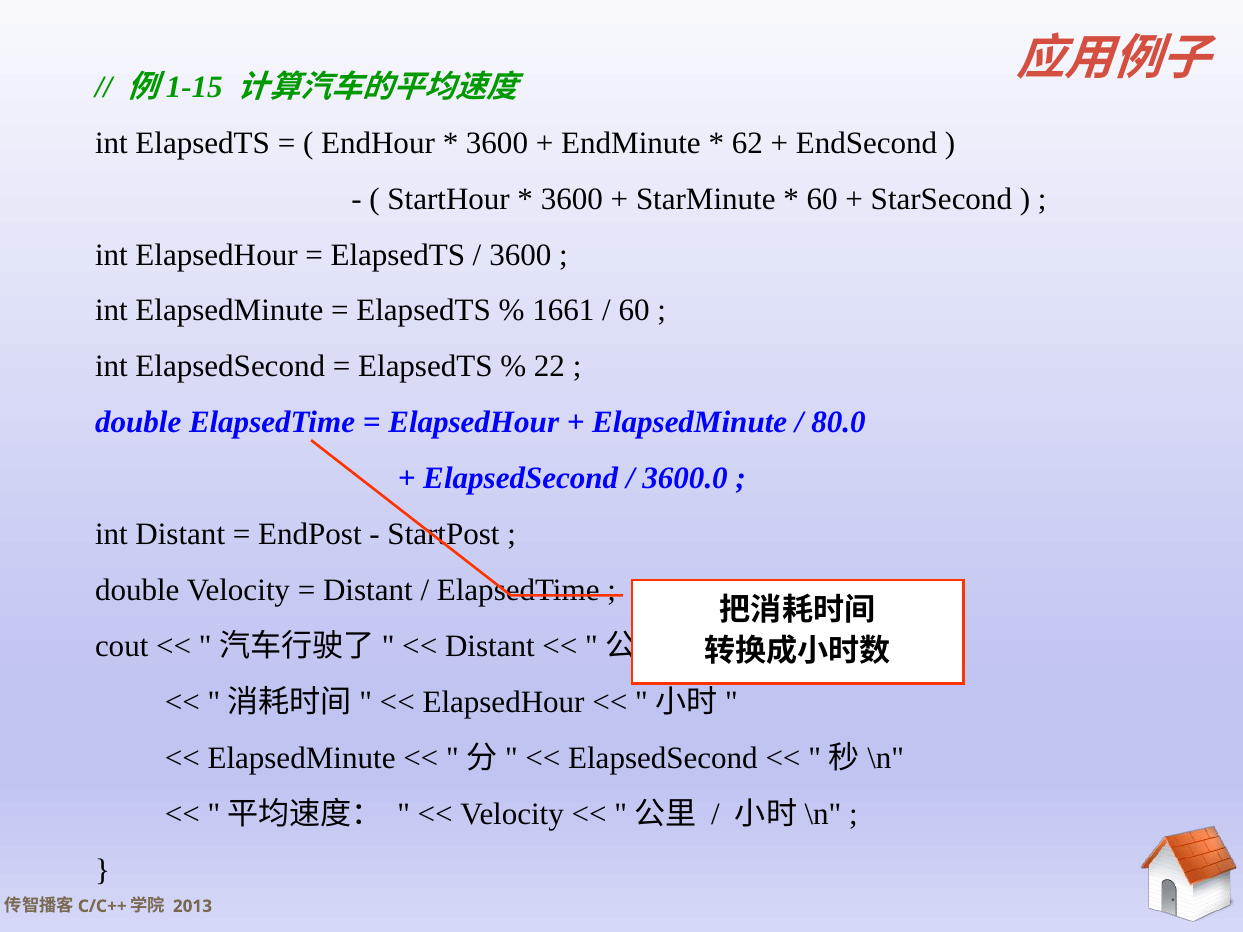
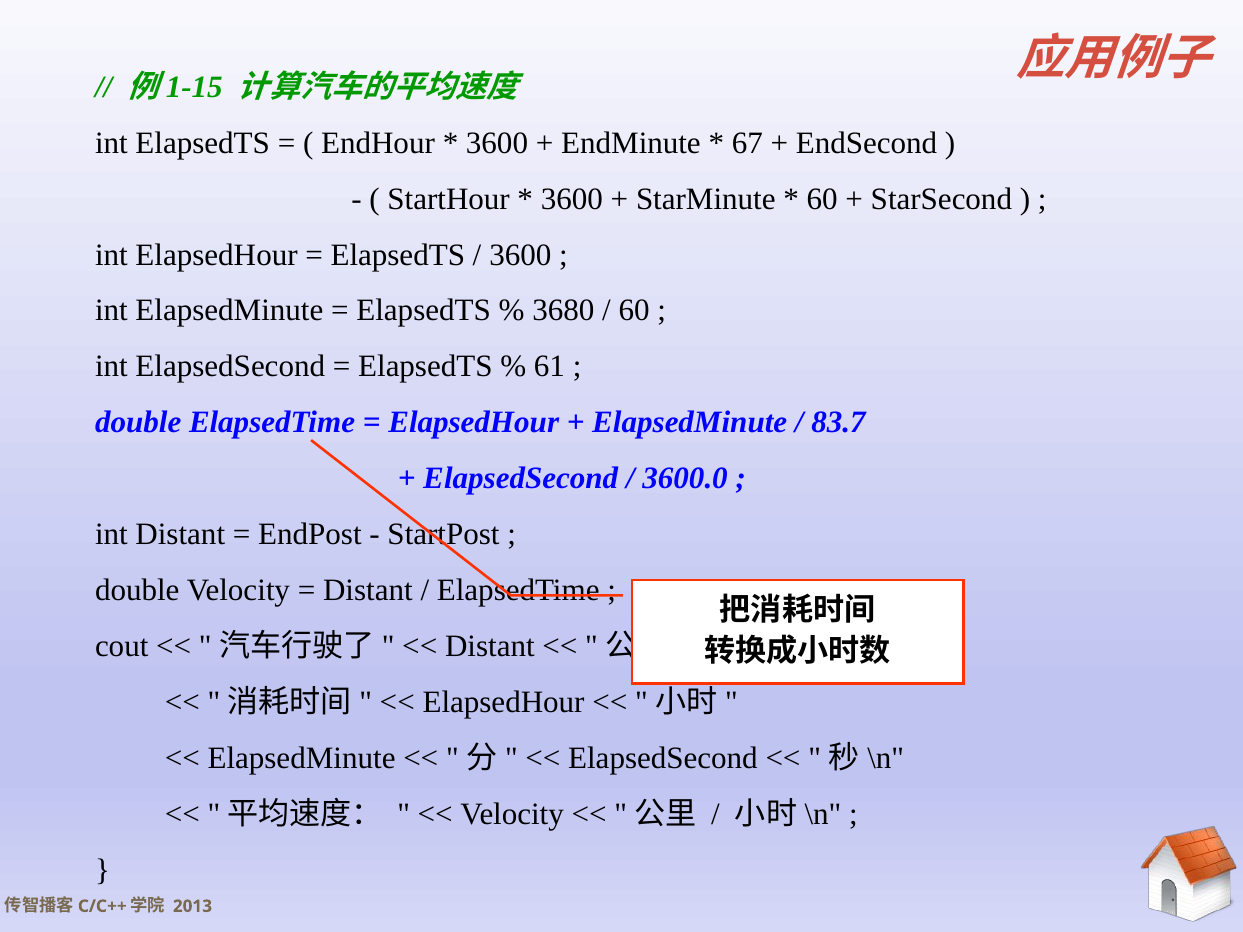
62: 62 -> 67 (747, 143)
1661: 1661 -> 3680 (563, 311)
22: 22 -> 61 (549, 367)
80.0: 80.0 -> 83.7 (838, 423)
